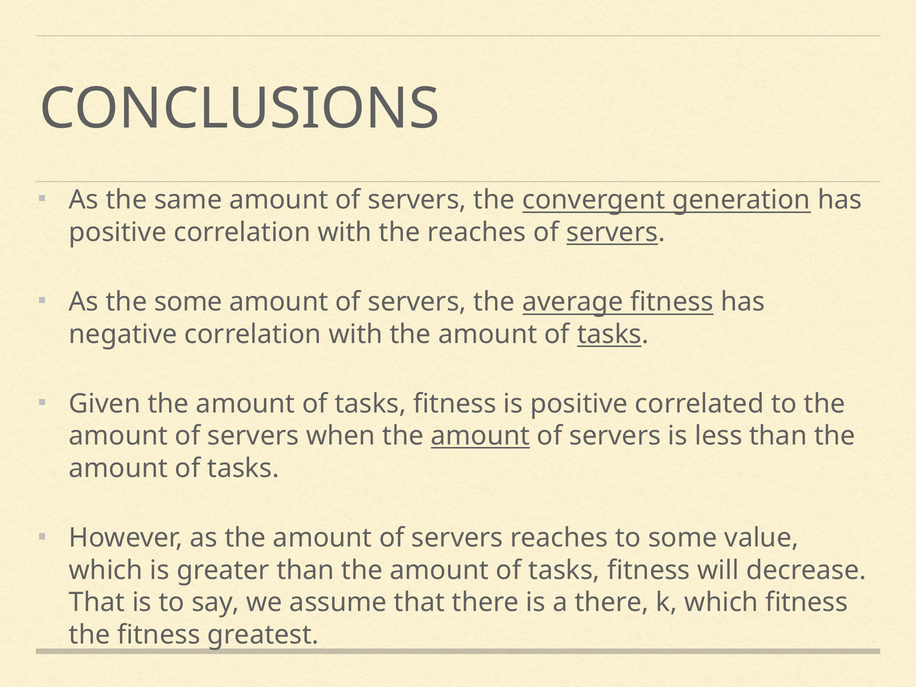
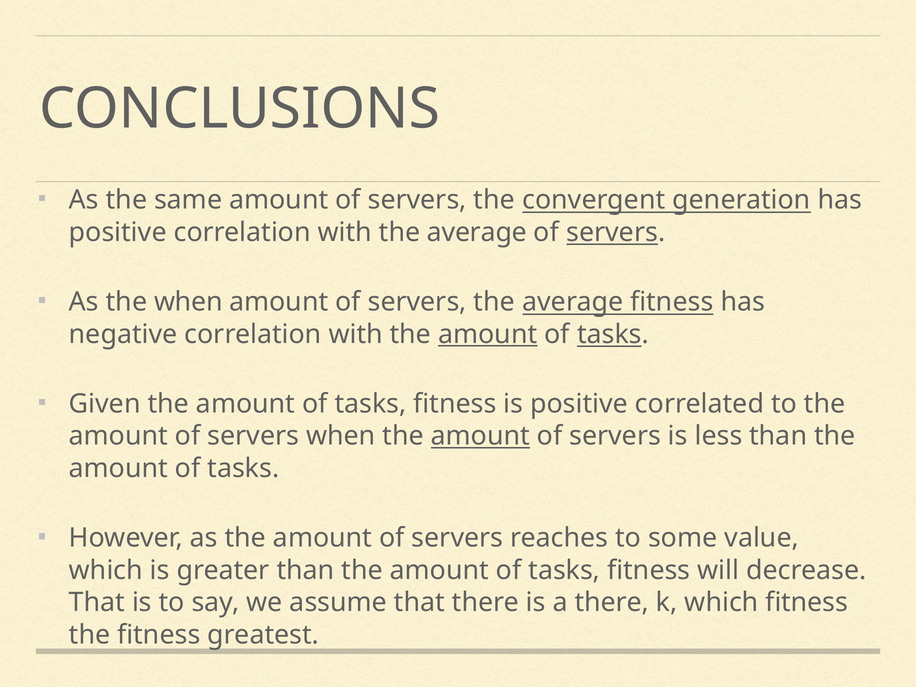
with the reaches: reaches -> average (477, 232)
the some: some -> when (188, 302)
amount underline: none -> present (488, 334)
